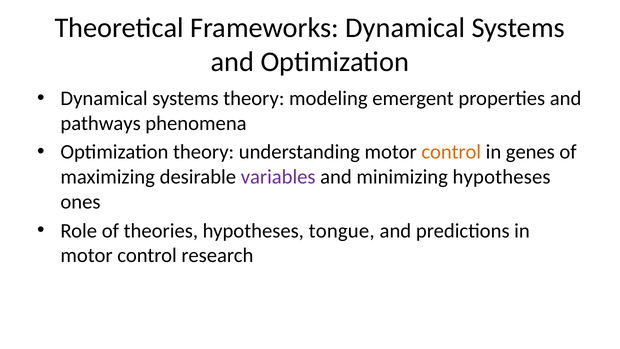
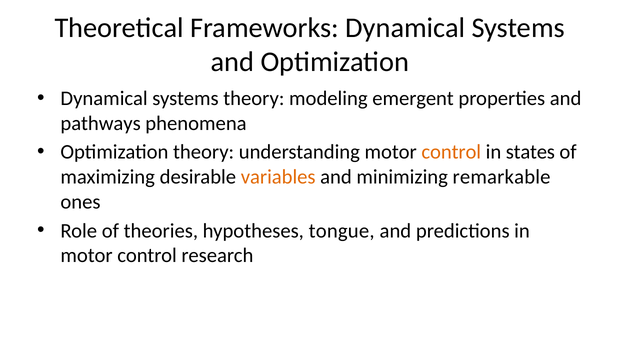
genes: genes -> states (530, 152)
variables colour: purple -> orange (278, 177)
minimizing hypotheses: hypotheses -> remarkable (502, 177)
